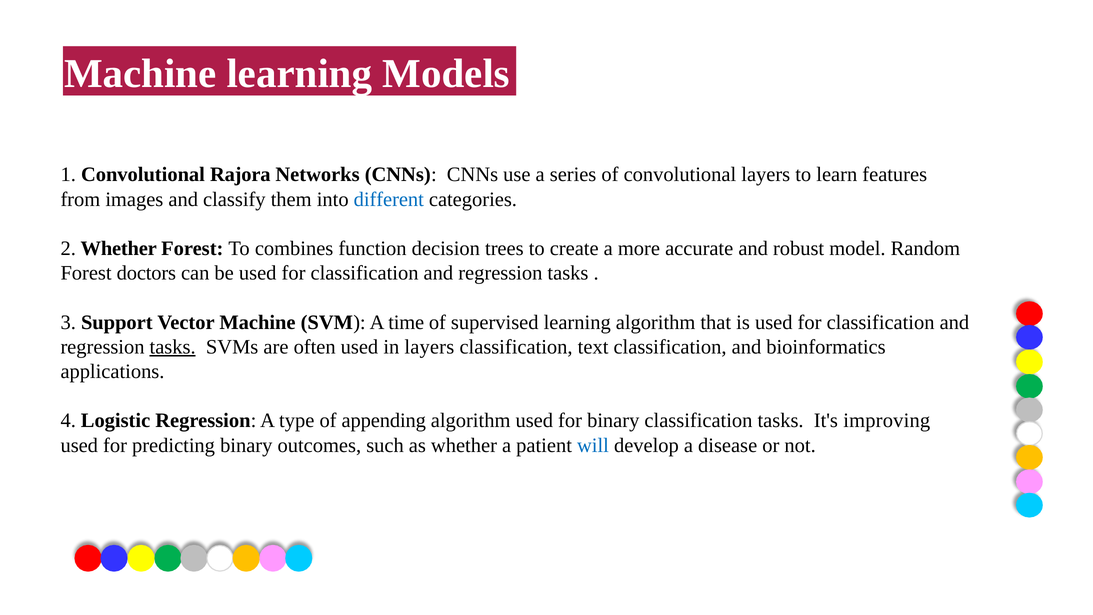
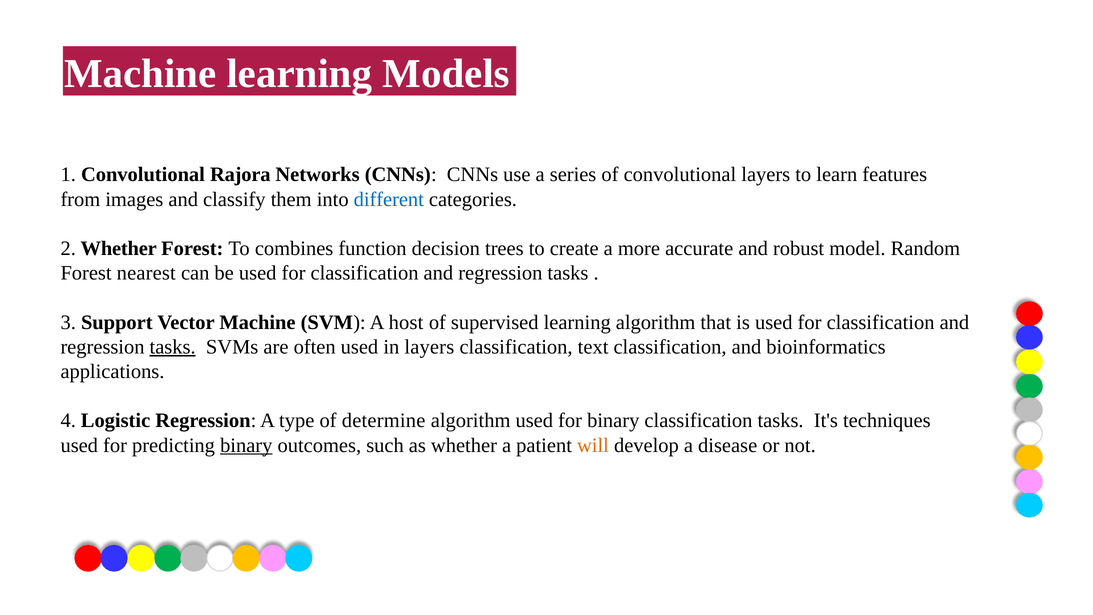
doctors: doctors -> nearest (146, 273)
time: time -> host (406, 322)
appending: appending -> determine (384, 421)
improving: improving -> techniques (887, 421)
binary underline: none -> present (246, 445)
will colour: blue -> orange (593, 445)
